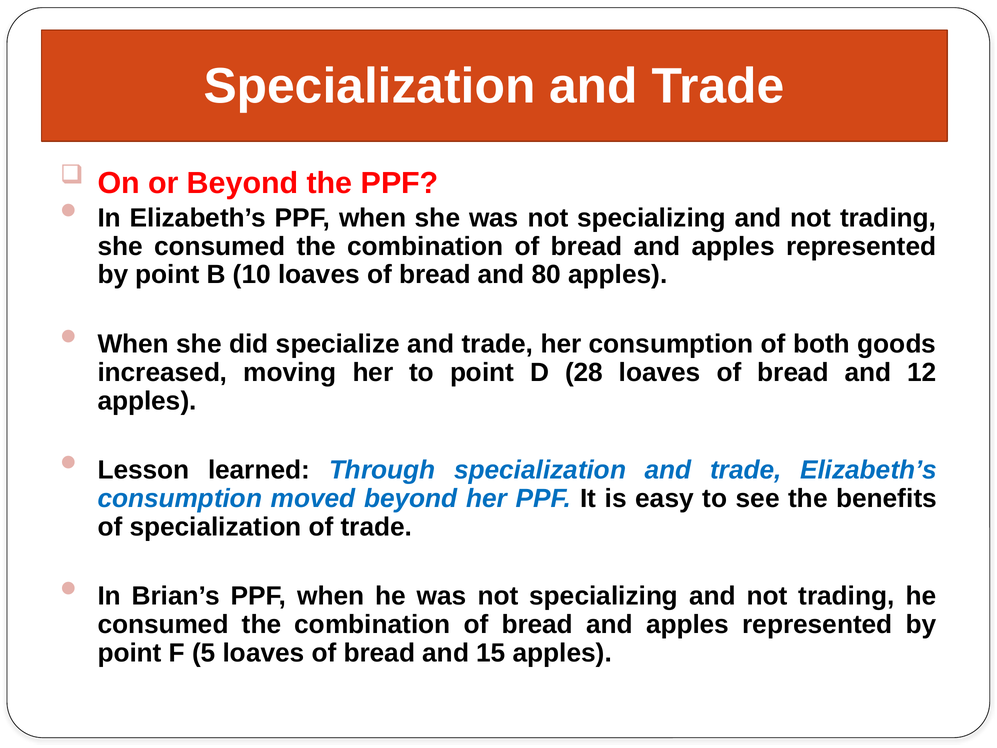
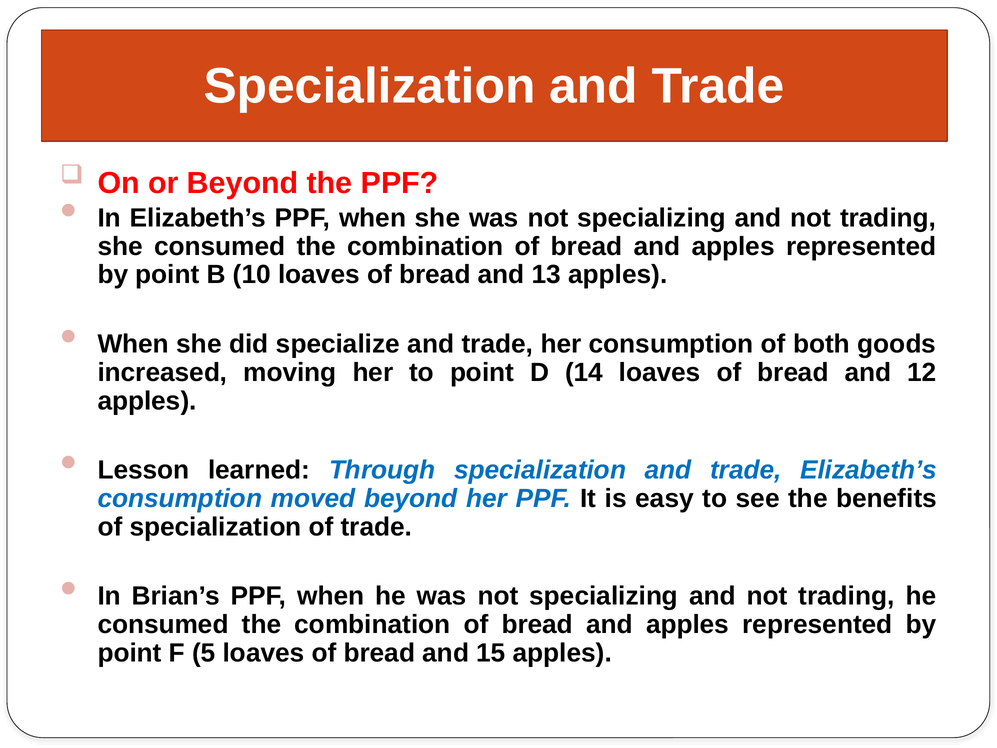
80: 80 -> 13 (546, 275)
28: 28 -> 14 (584, 372)
